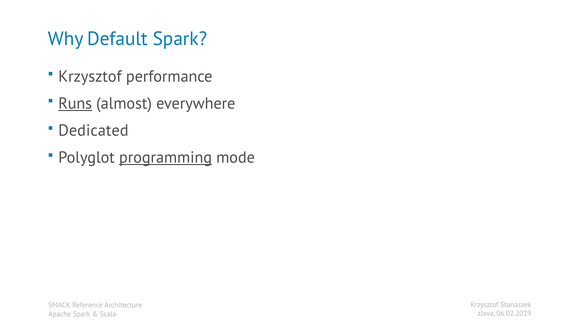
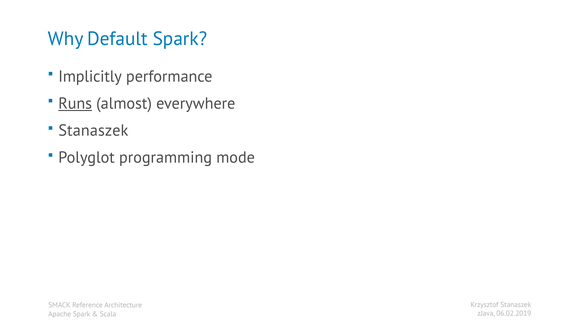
Krzysztof: Krzysztof -> Implicitly (90, 76)
Dedicated: Dedicated -> Stanaszek (93, 130)
programming underline: present -> none (166, 157)
